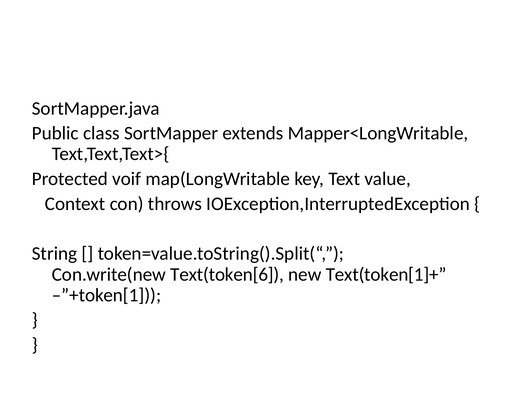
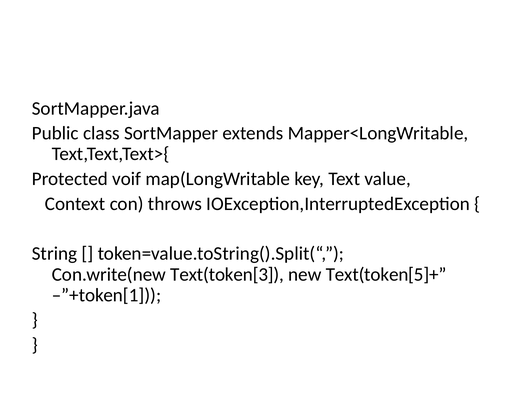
Text(token[6: Text(token[6 -> Text(token[3 (227, 275)
Text(token[1]+: Text(token[1]+ -> Text(token[5]+ (386, 275)
